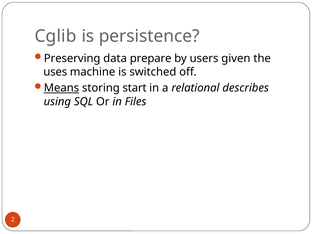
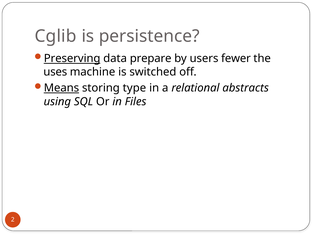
Preserving underline: none -> present (72, 58)
given: given -> fewer (236, 58)
start: start -> type (134, 88)
describes: describes -> abstracts (246, 88)
